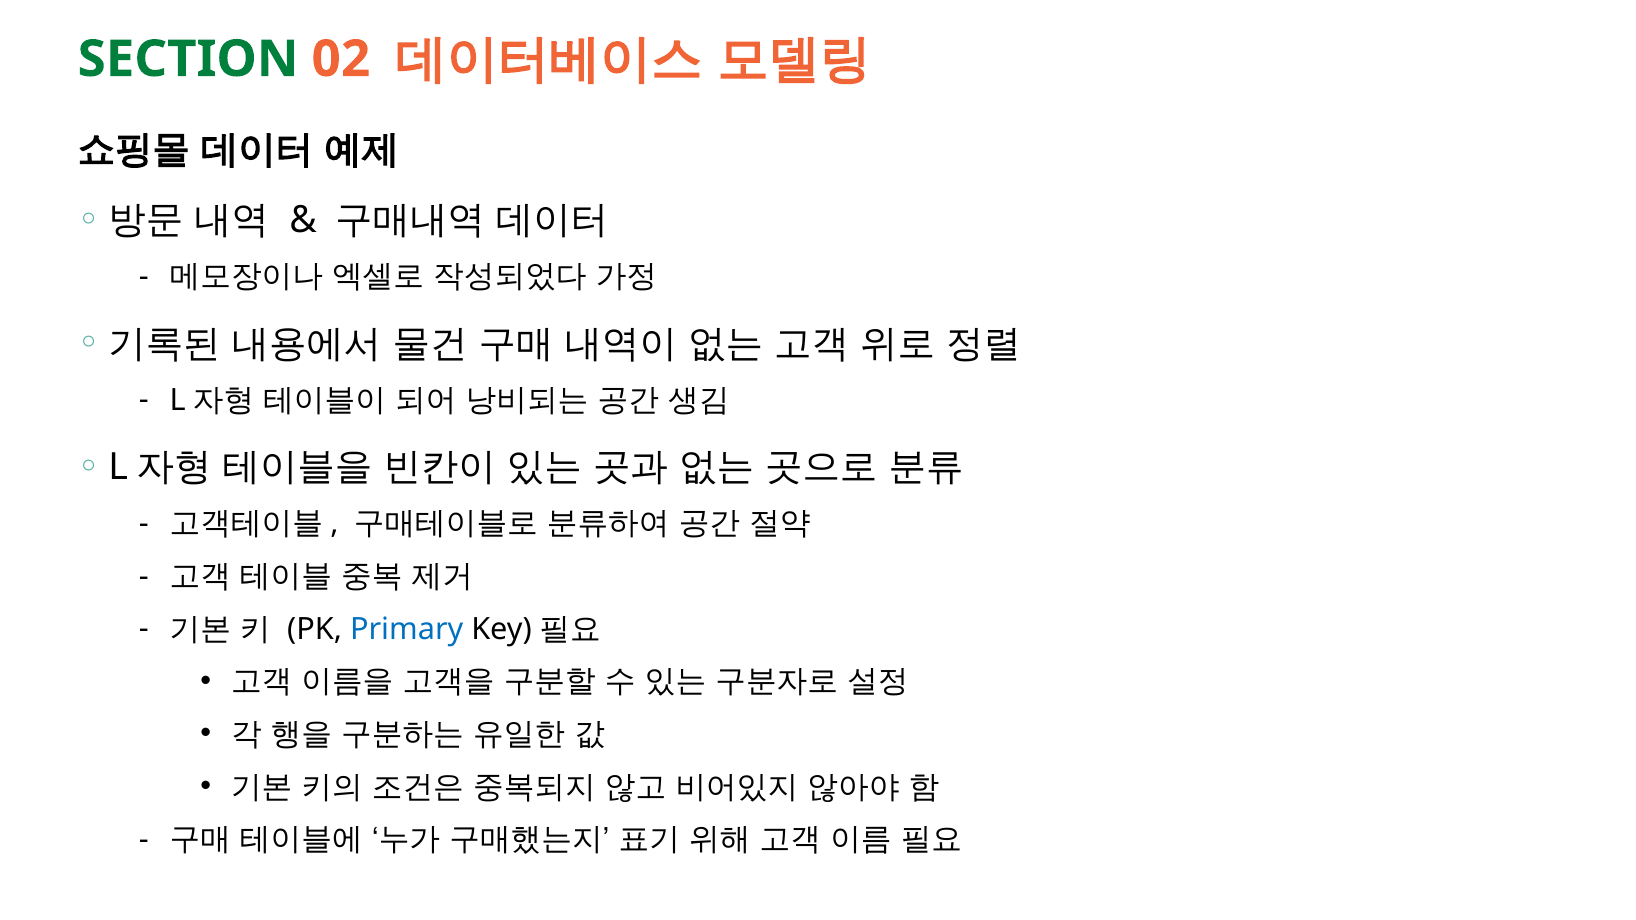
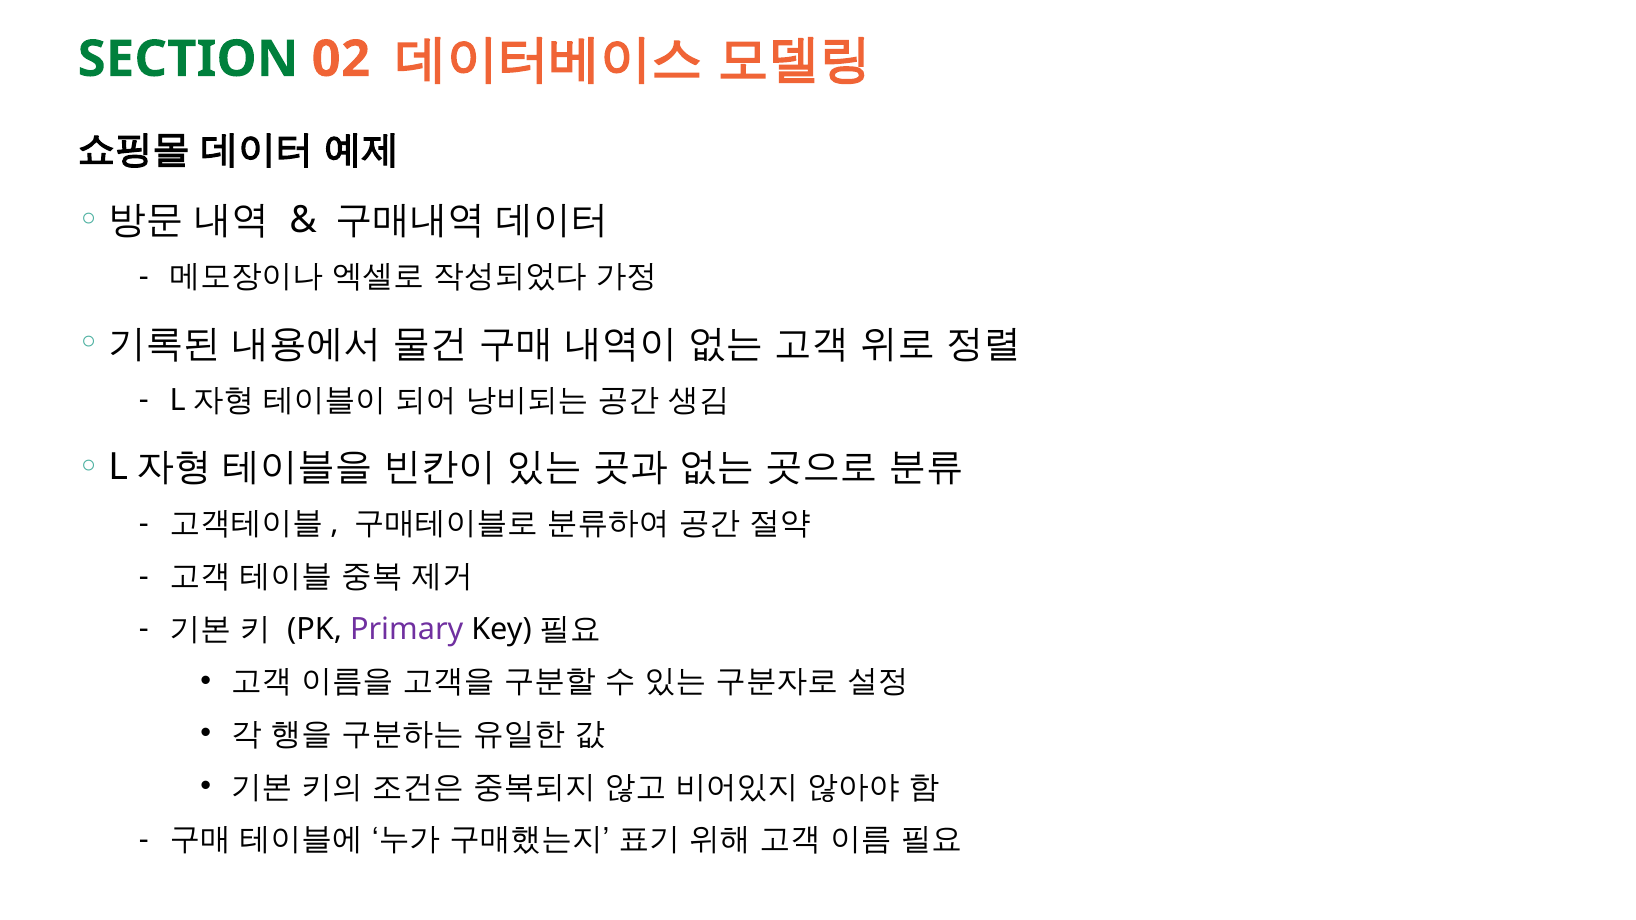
Primary colour: blue -> purple (407, 629)
